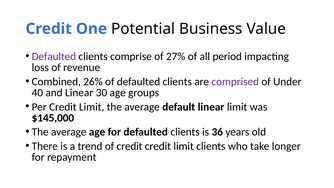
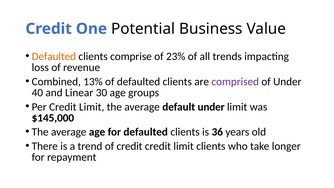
Defaulted colour: purple -> orange (54, 56)
27%: 27% -> 23% (176, 56)
period: period -> trends (227, 56)
26%: 26% -> 13% (93, 82)
default linear: linear -> under (211, 107)
